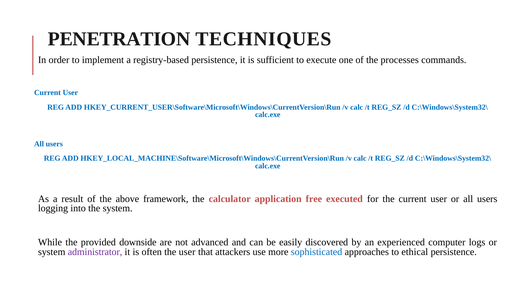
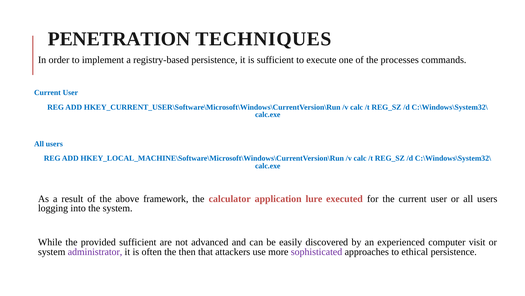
free: free -> lure (314, 198)
provided downside: downside -> sufficient (138, 242)
logs: logs -> visit (477, 242)
the user: user -> then (187, 251)
sophisticated colour: blue -> purple (317, 251)
